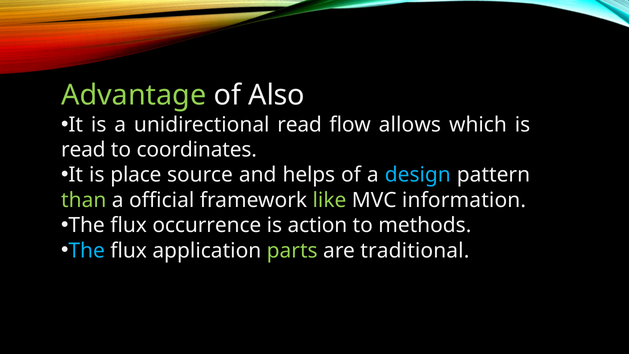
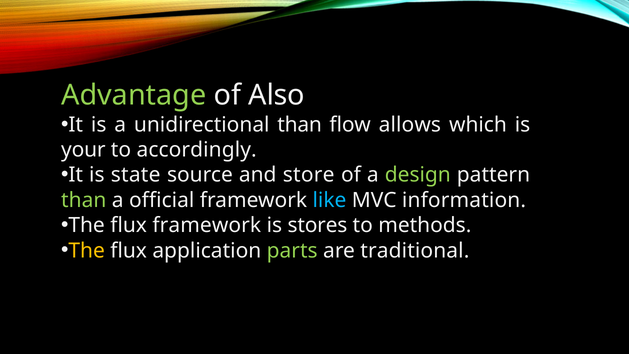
unidirectional read: read -> than (300, 125)
read: read -> your (83, 150)
coordinates: coordinates -> accordingly (197, 150)
place: place -> state (136, 175)
helps: helps -> store (309, 175)
design colour: light blue -> light green (418, 175)
like colour: light green -> light blue (329, 200)
flux occurrence: occurrence -> framework (207, 225)
action: action -> stores (317, 225)
The colour: light blue -> yellow (87, 250)
